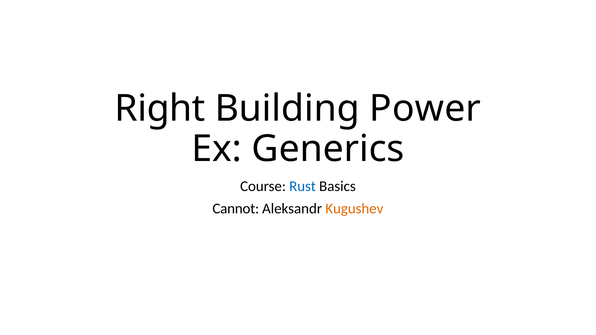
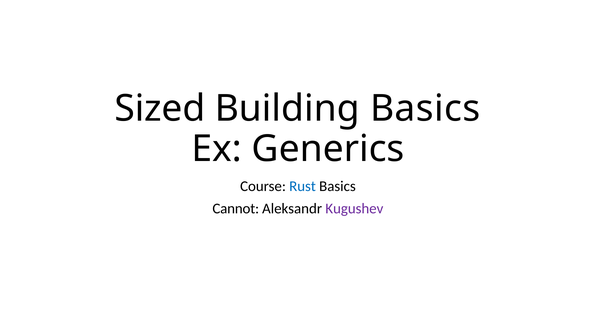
Right: Right -> Sized (160, 109)
Building Power: Power -> Basics (425, 109)
Kugushev colour: orange -> purple (354, 209)
